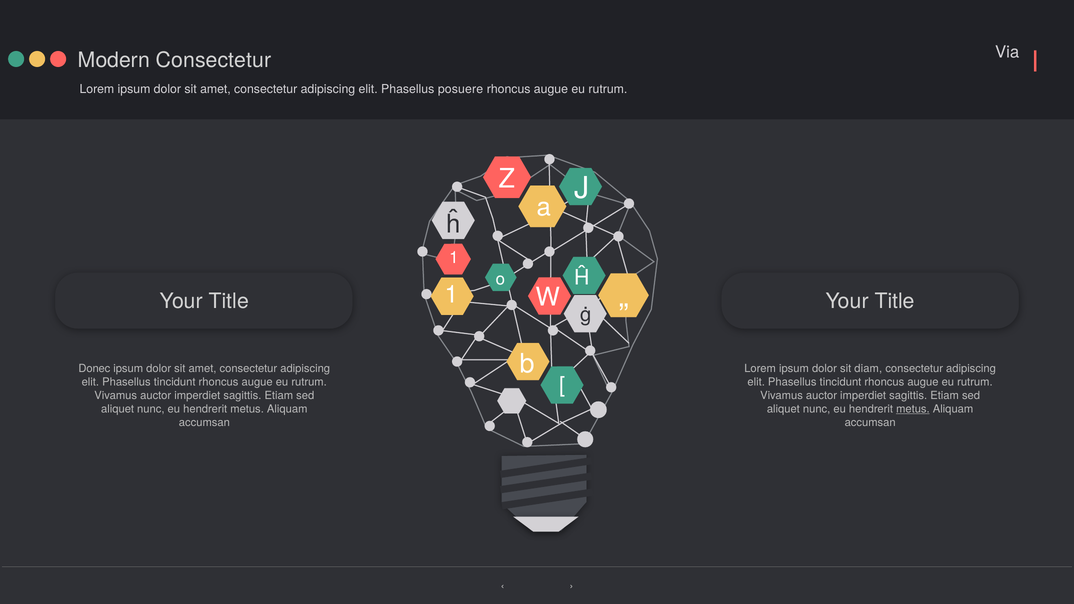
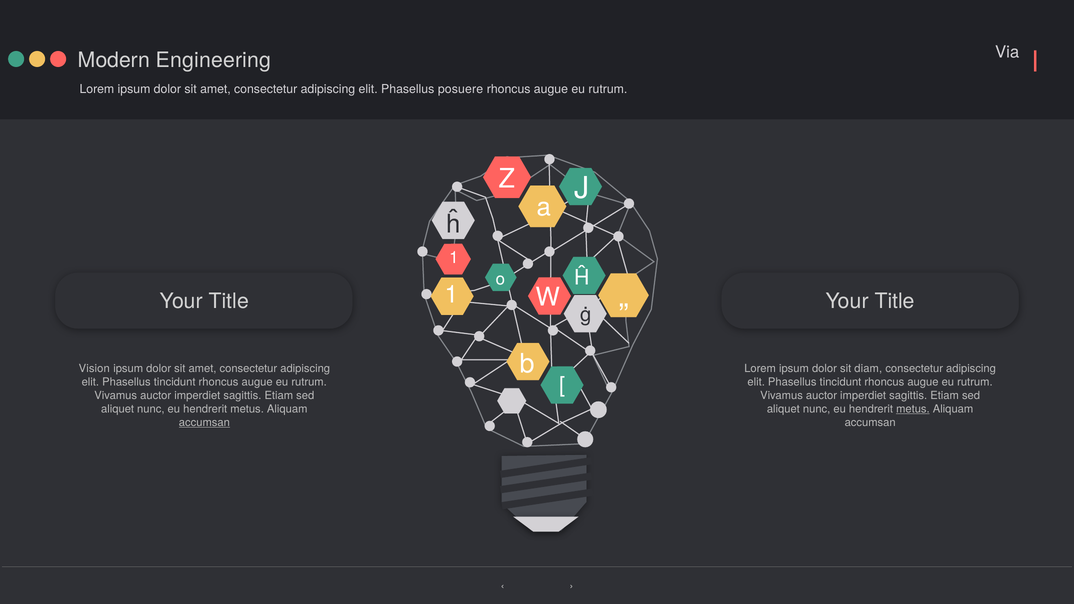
Modern Consectetur: Consectetur -> Engineering (213, 60)
Donec: Donec -> Vision (94, 369)
accumsan underline: none -> present (204, 423)
